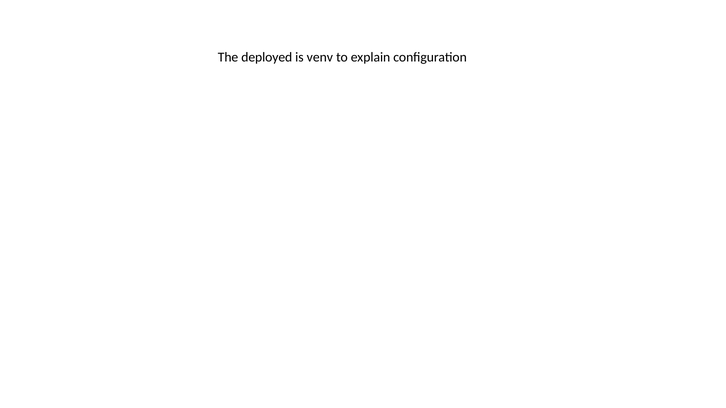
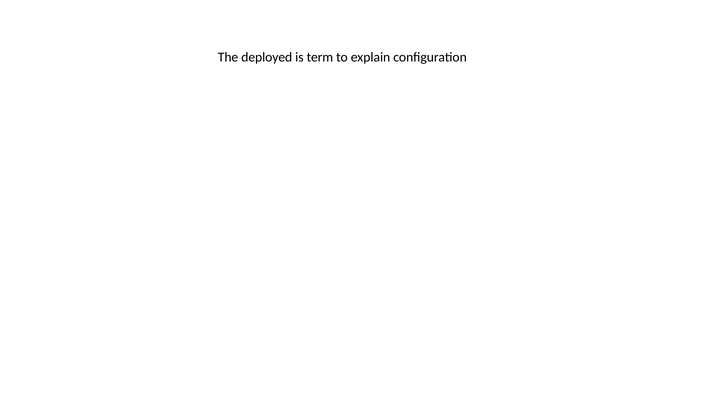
venv: venv -> term (320, 57)
